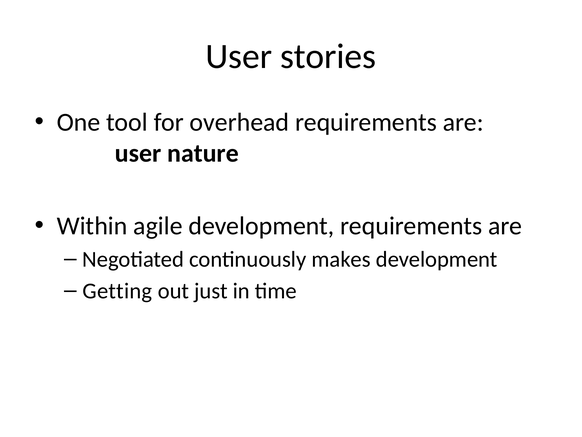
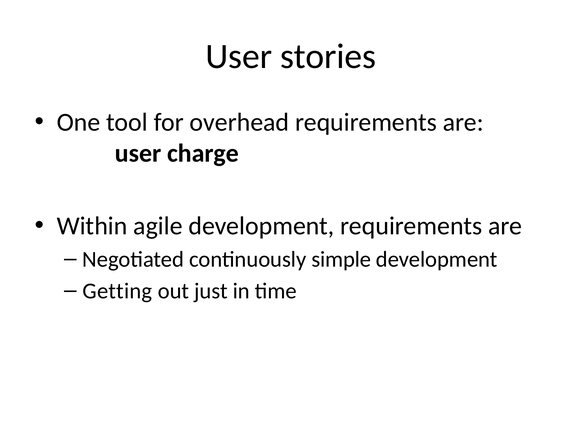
nature: nature -> charge (203, 153)
makes: makes -> simple (341, 259)
